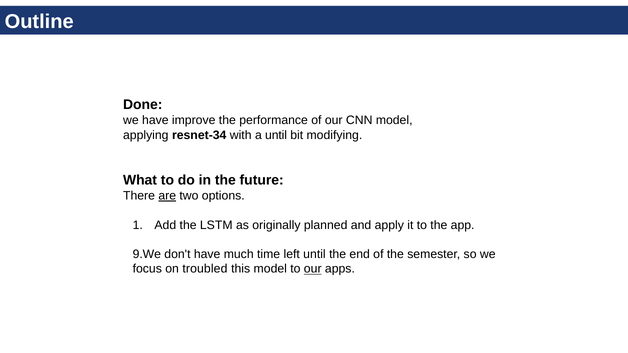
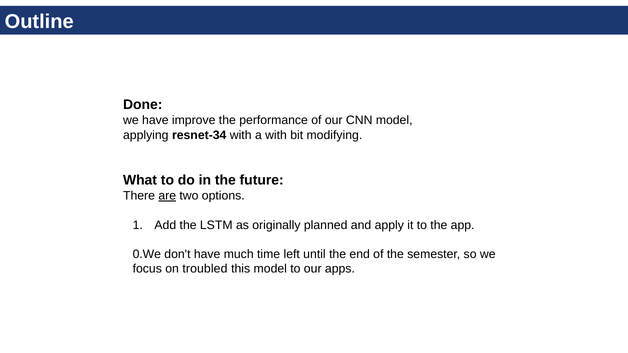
a until: until -> with (276, 135)
9.We: 9.We -> 0.We (147, 254)
our underline: present -> none (313, 269)
